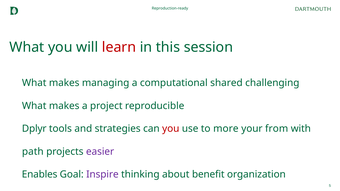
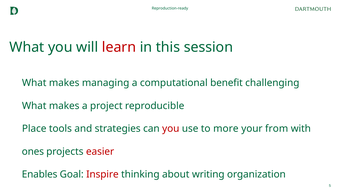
shared: shared -> benefit (226, 83)
Dplyr: Dplyr -> Place (34, 129)
path: path -> ones (33, 152)
easier colour: purple -> red (100, 152)
Inspire colour: purple -> red (102, 175)
benefit: benefit -> writing (208, 175)
